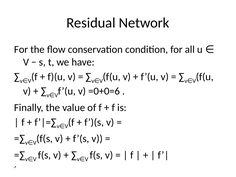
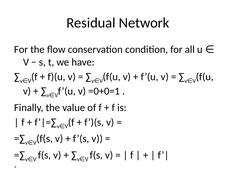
=0+0=6: =0+0=6 -> =0+0=1 (104, 91)
